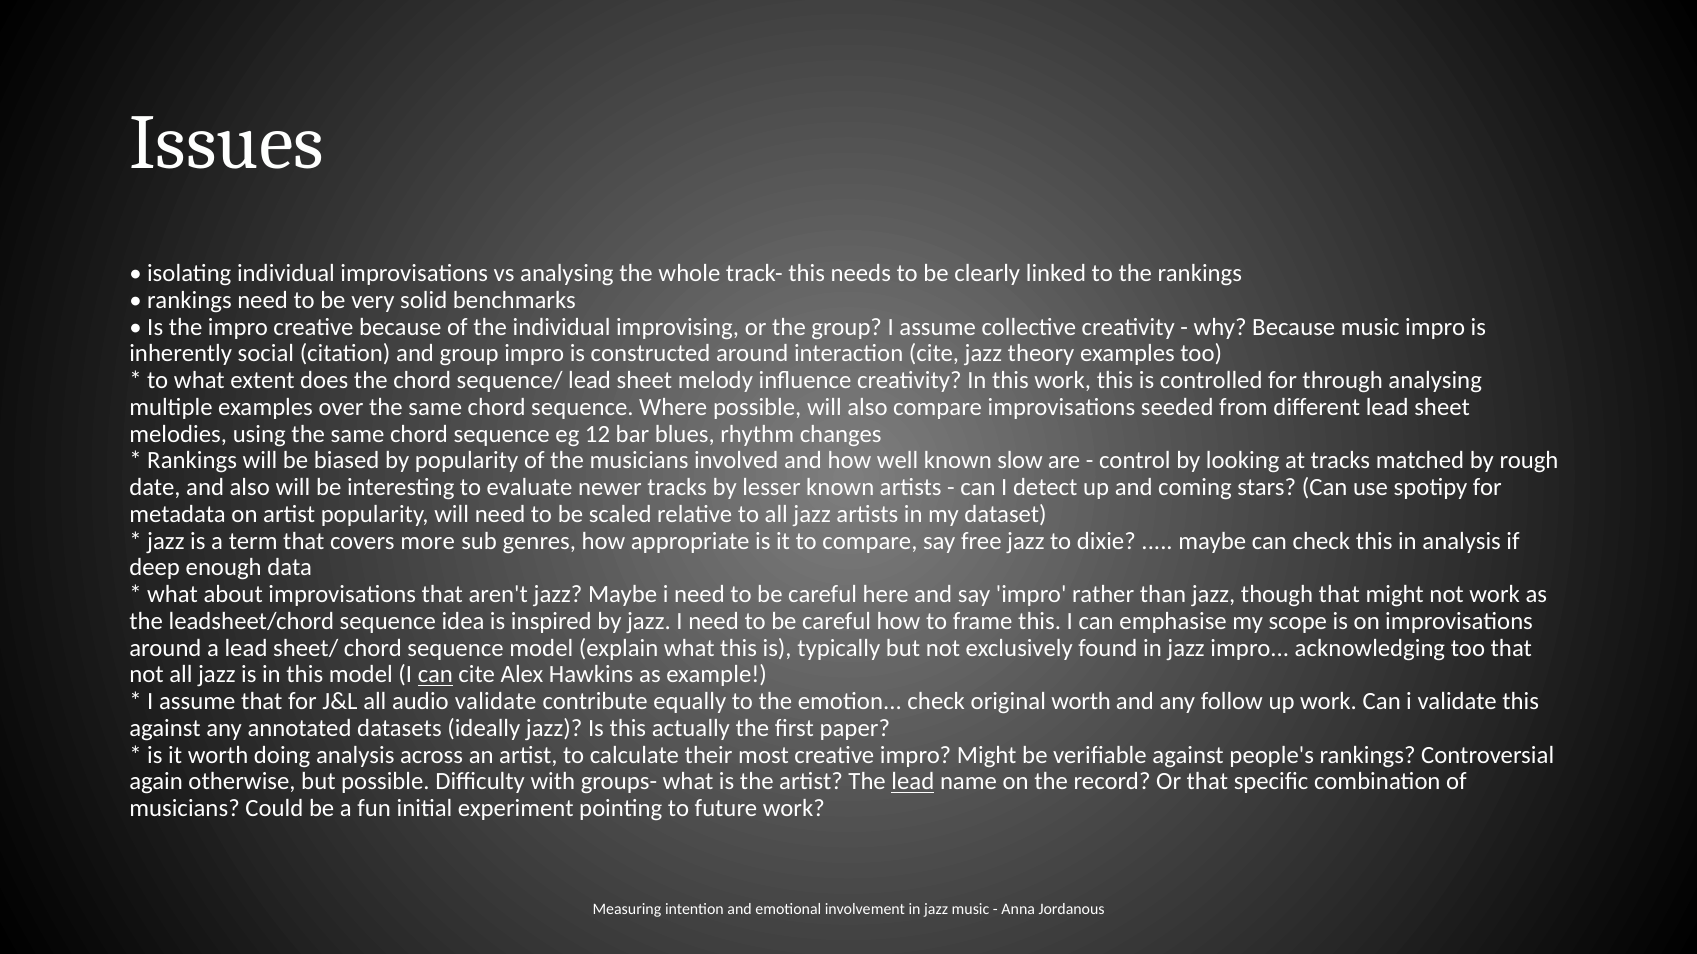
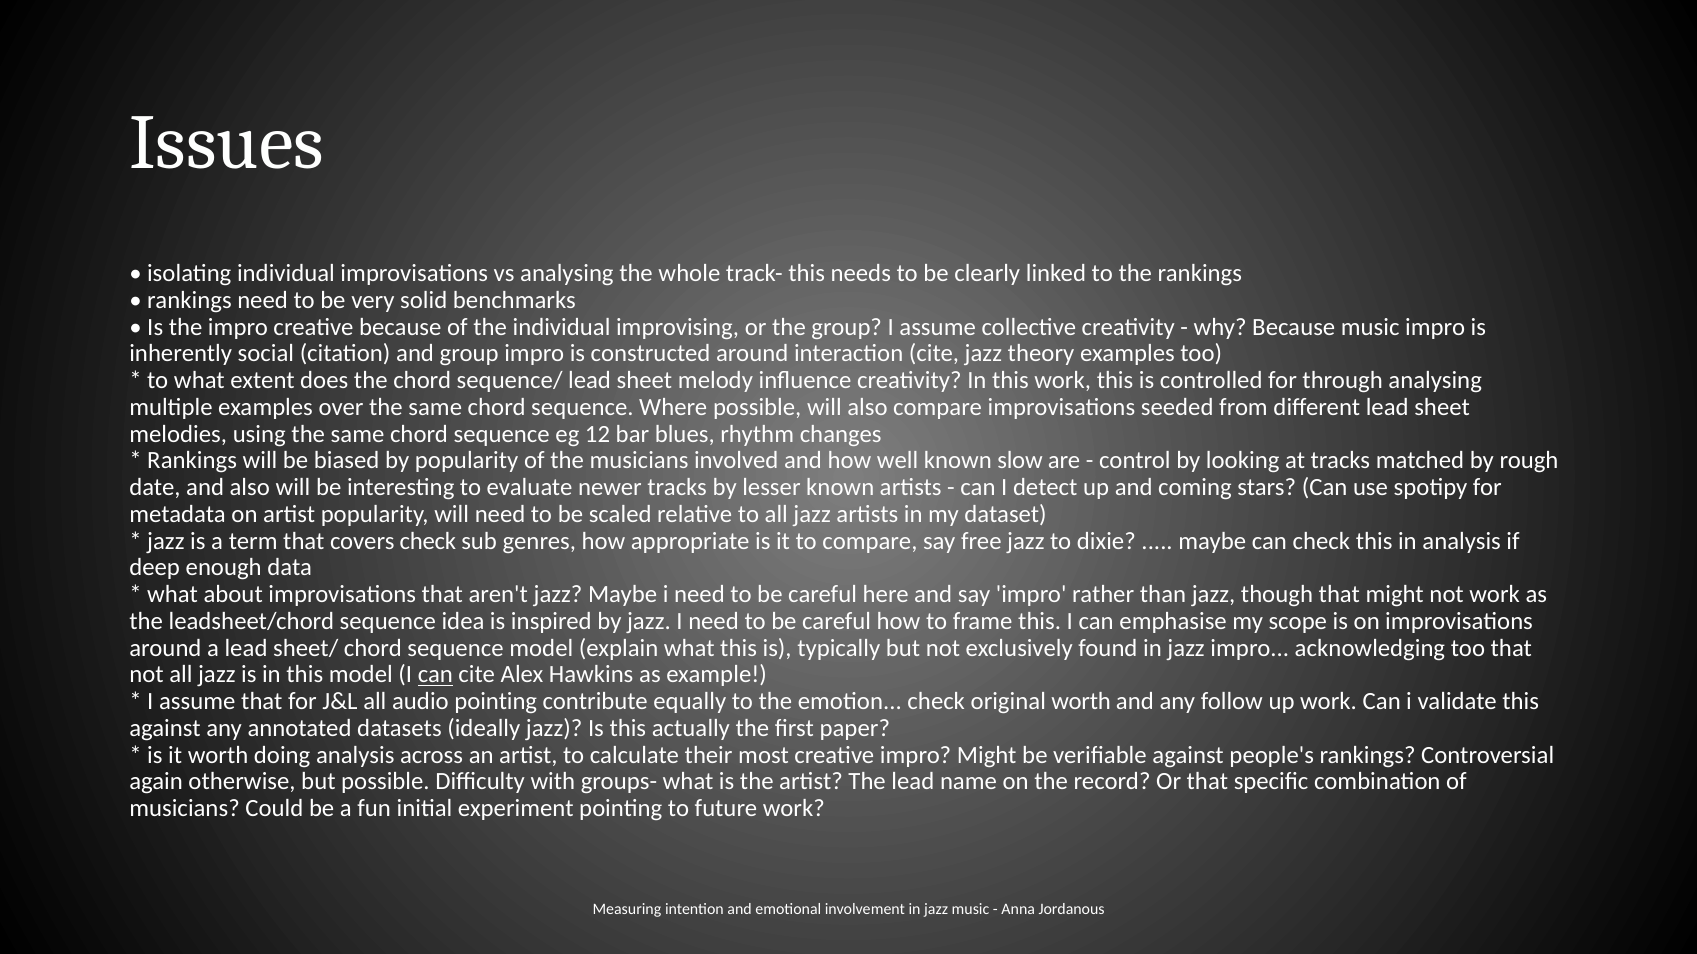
covers more: more -> check (428, 541)
audio validate: validate -> pointing (496, 702)
lead underline: present -> none (913, 782)
